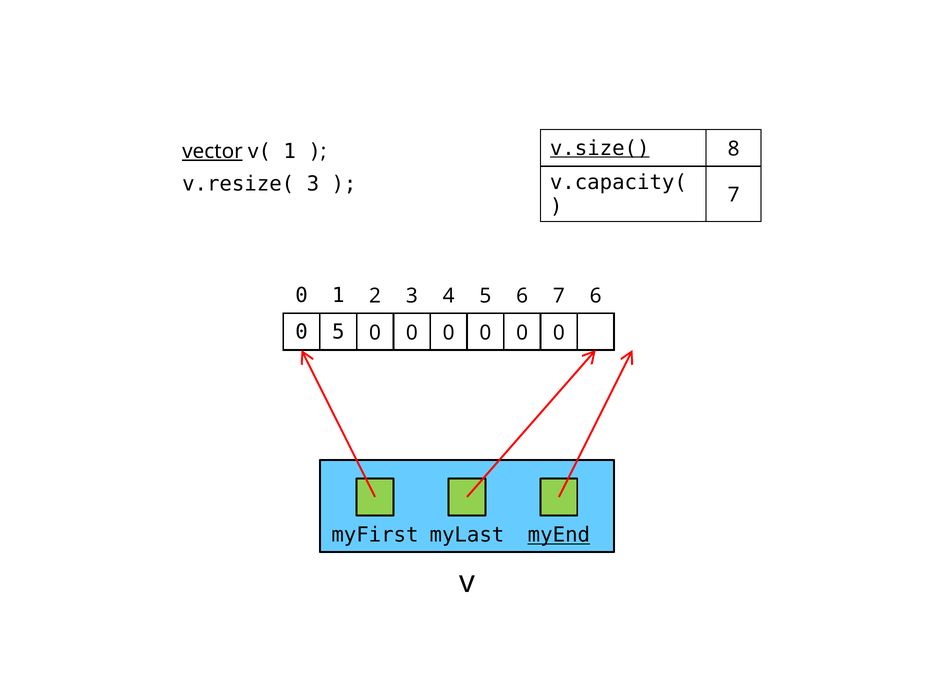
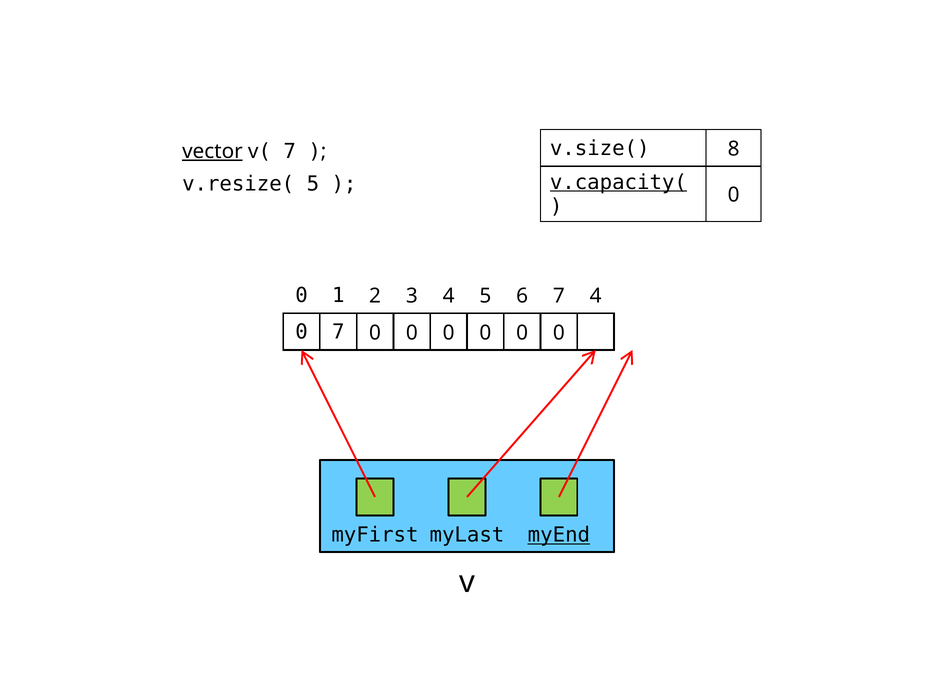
v.size( underline: present -> none (600, 148)
1: 1 -> 7 (290, 151)
v.capacity( underline: none -> present (618, 182)
v.resize( 3: 3 -> 5 (313, 184)
7: 7 -> 0 (734, 195)
7 6: 6 -> 4 (596, 296)
0 5: 5 -> 7 (338, 332)
